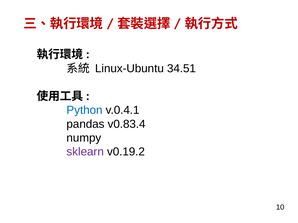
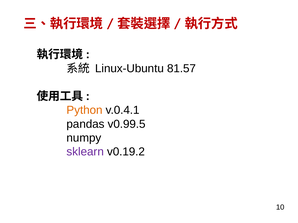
34.51: 34.51 -> 81.57 (182, 69)
Python colour: blue -> orange (85, 110)
v0.83.4: v0.83.4 -> v0.99.5 (127, 124)
